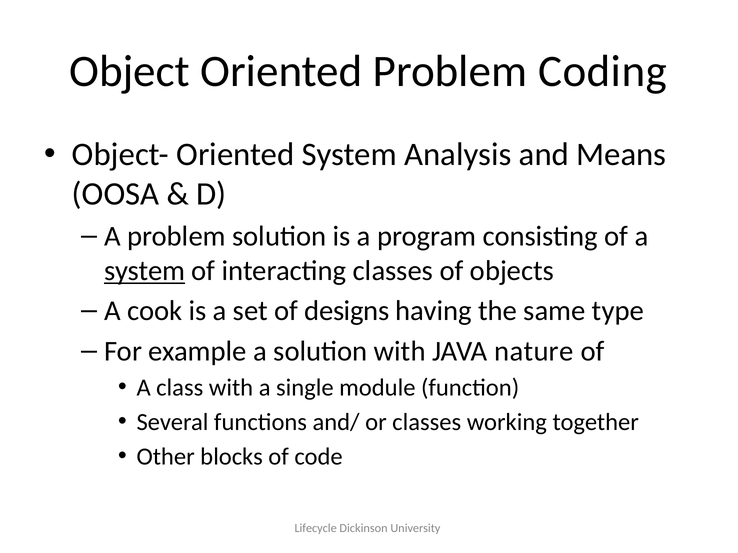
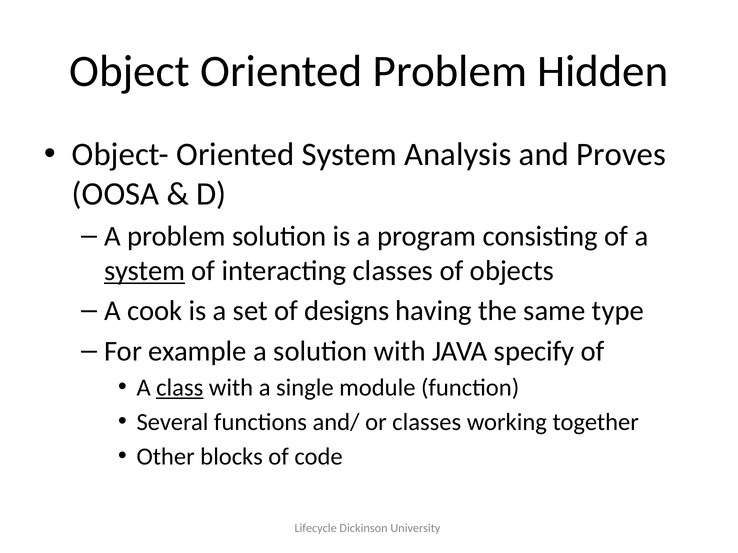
Coding: Coding -> Hidden (603, 71)
Means: Means -> Proves (621, 155)
nature: nature -> specify (534, 351)
class underline: none -> present (180, 388)
